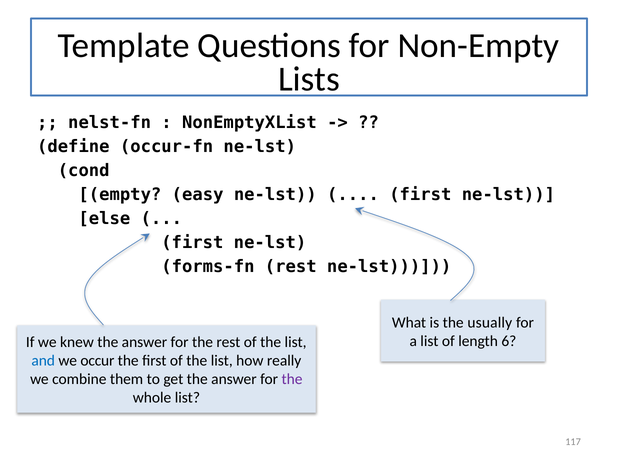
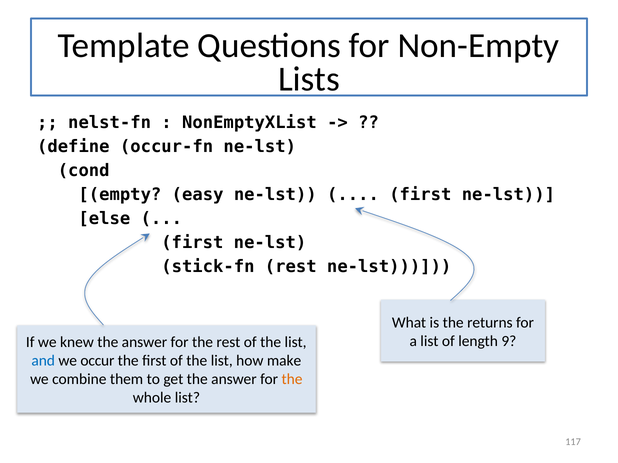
forms-fn: forms-fn -> stick-fn (208, 267)
usually: usually -> returns (490, 323)
6: 6 -> 9 (509, 341)
really: really -> make (284, 361)
the colour: purple -> orange (292, 380)
